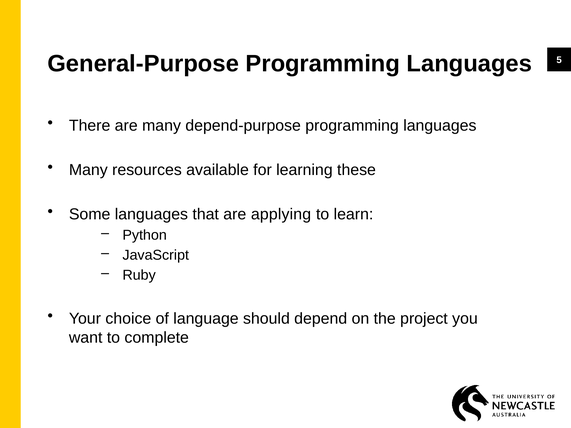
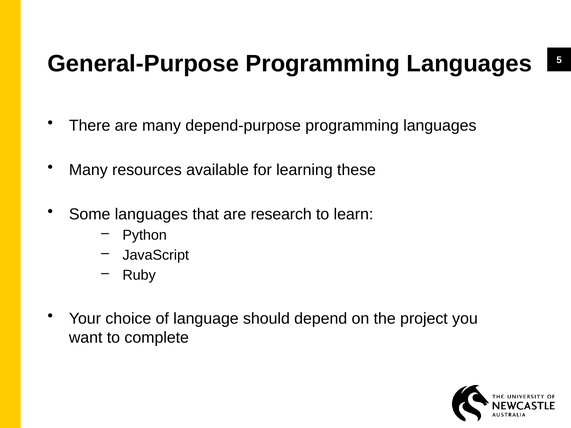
applying: applying -> research (281, 214)
